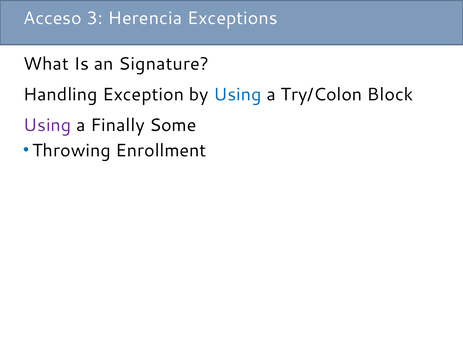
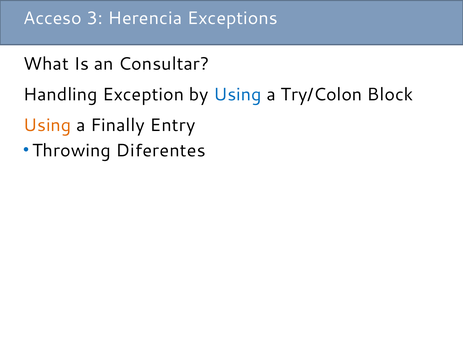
Signature: Signature -> Consultar (164, 64)
Using colour: purple -> orange (47, 125)
Some: Some -> Entry (173, 125)
Enrollment: Enrollment -> Diferentes (161, 151)
